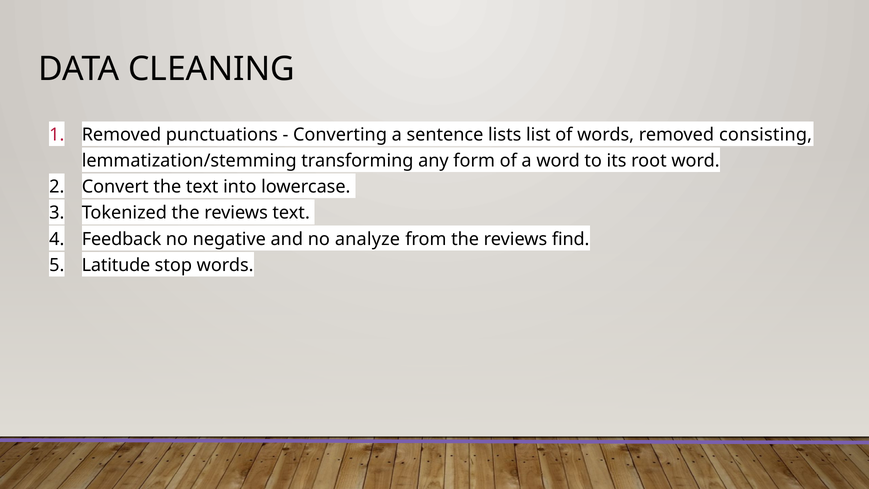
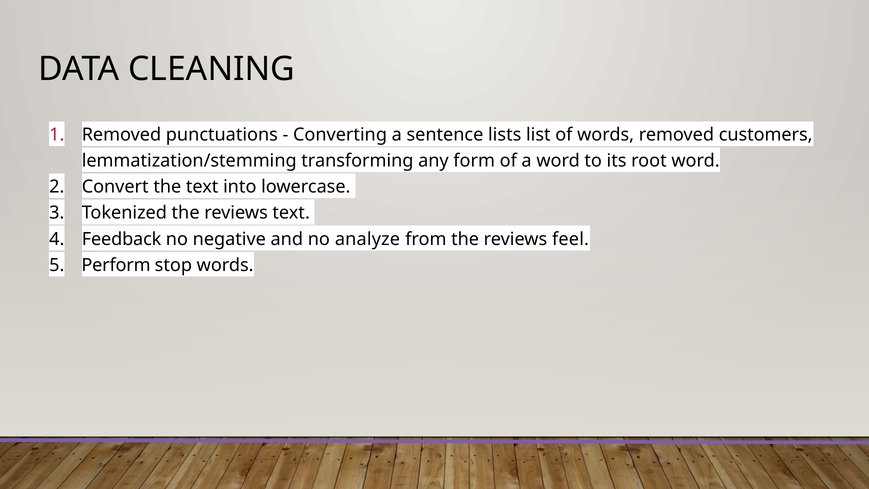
consisting: consisting -> customers (766, 135)
find: find -> feel (571, 239)
Latitude: Latitude -> Perform (116, 265)
